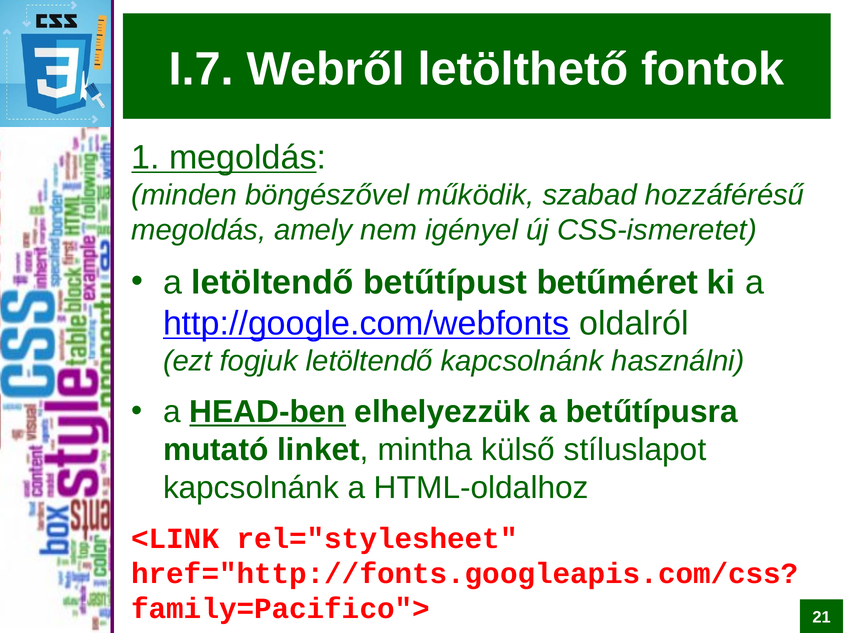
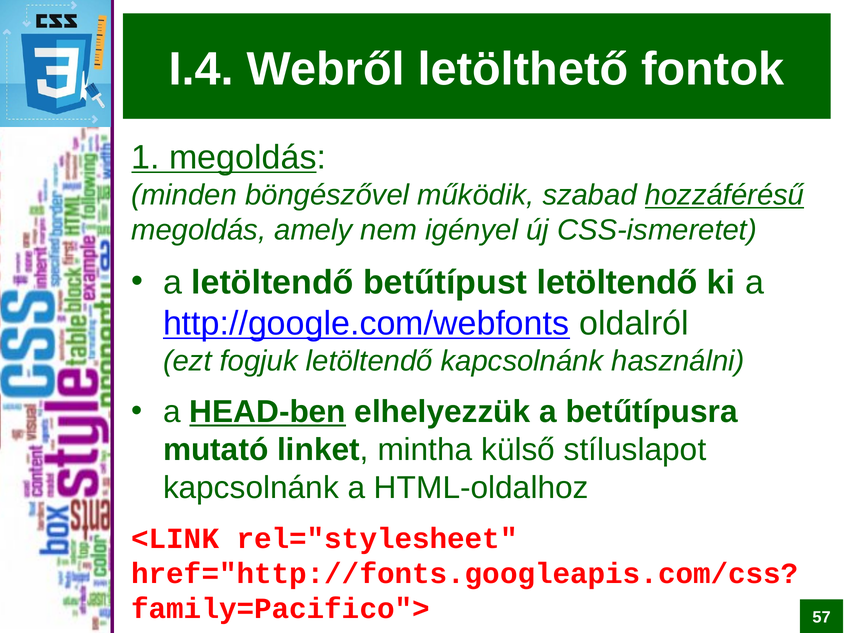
I.7: I.7 -> I.4 (201, 69)
hozzáférésű underline: none -> present (725, 195)
betűtípust betűméret: betűméret -> letöltendő (617, 283)
21: 21 -> 57 (822, 617)
